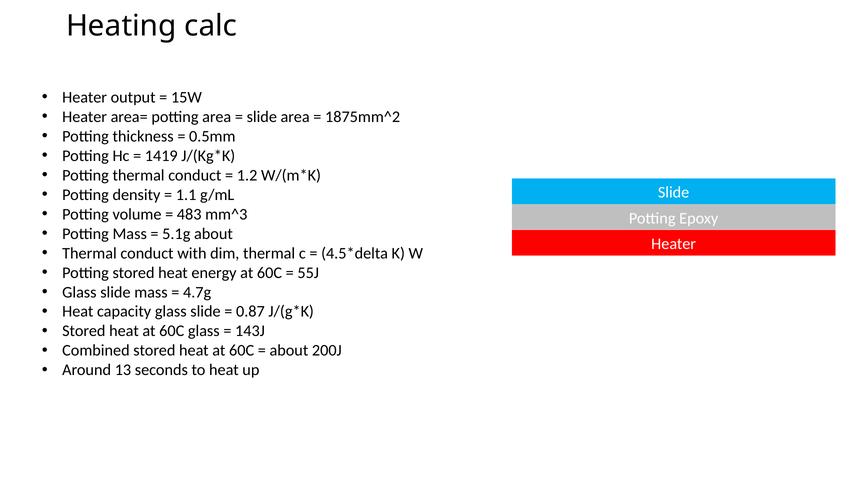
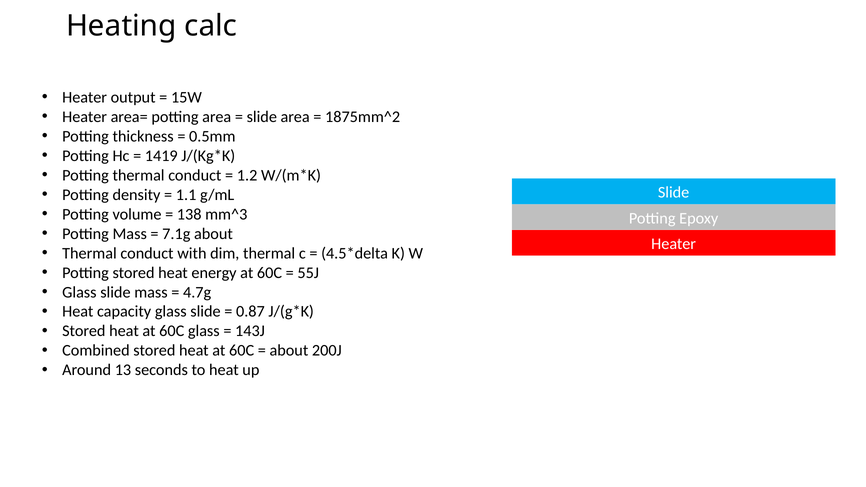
483: 483 -> 138 (189, 214)
5.1g: 5.1g -> 7.1g (176, 234)
